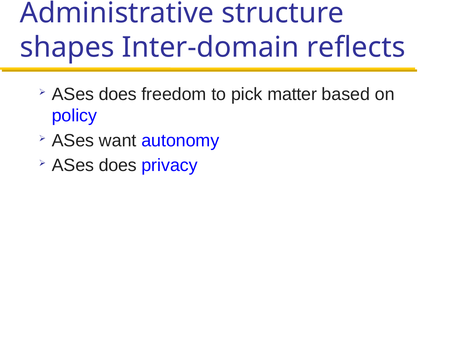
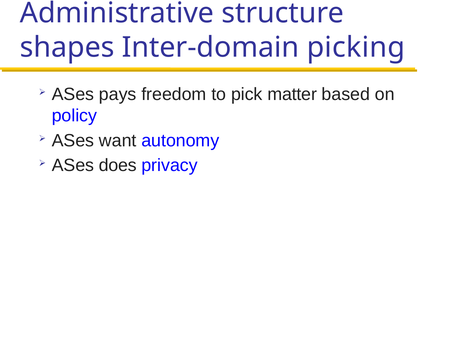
reflects: reflects -> picking (356, 47)
does: does -> pays (118, 94)
